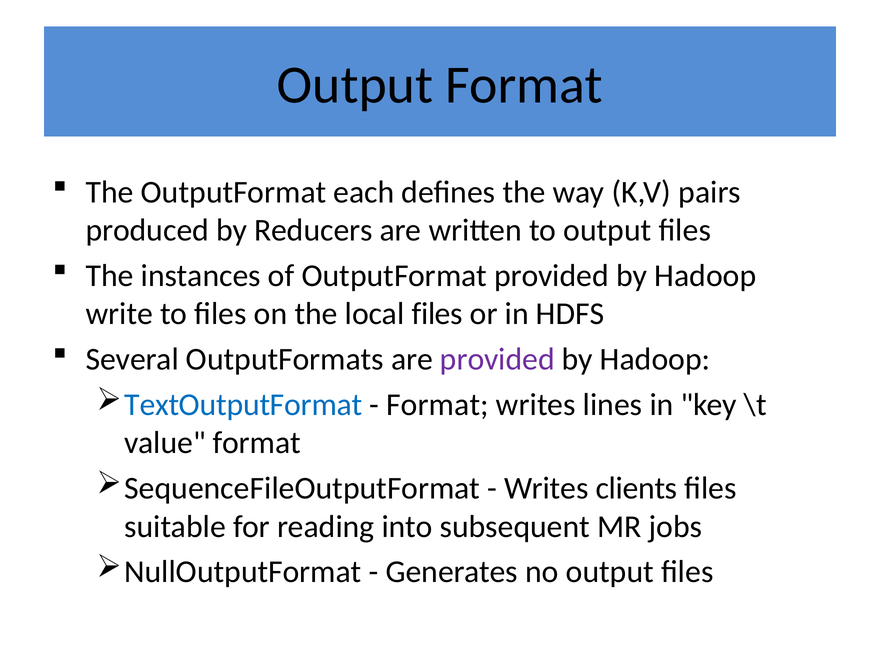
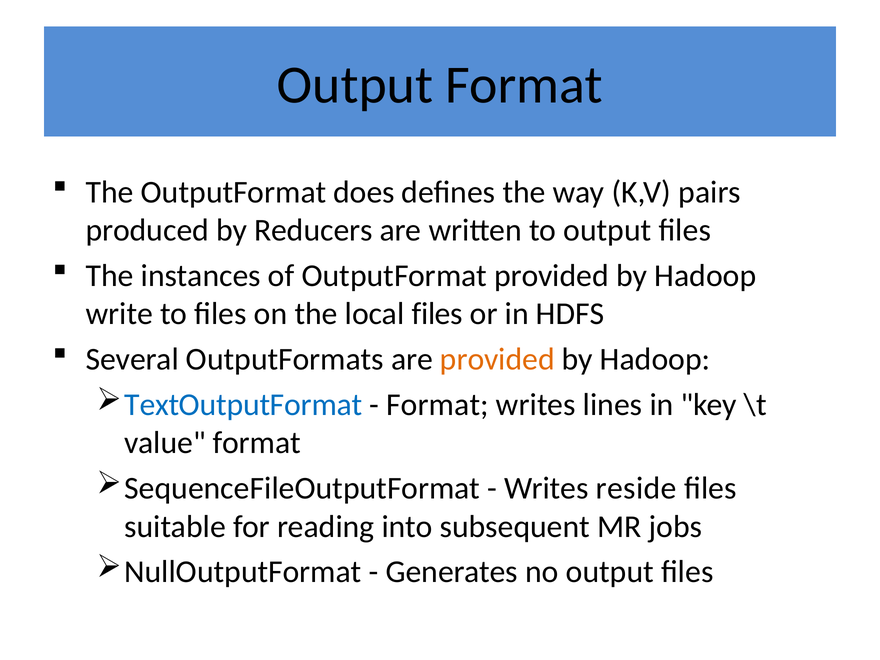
each: each -> does (364, 192)
provided colour: purple -> orange (497, 359)
clients: clients -> reside (636, 488)
